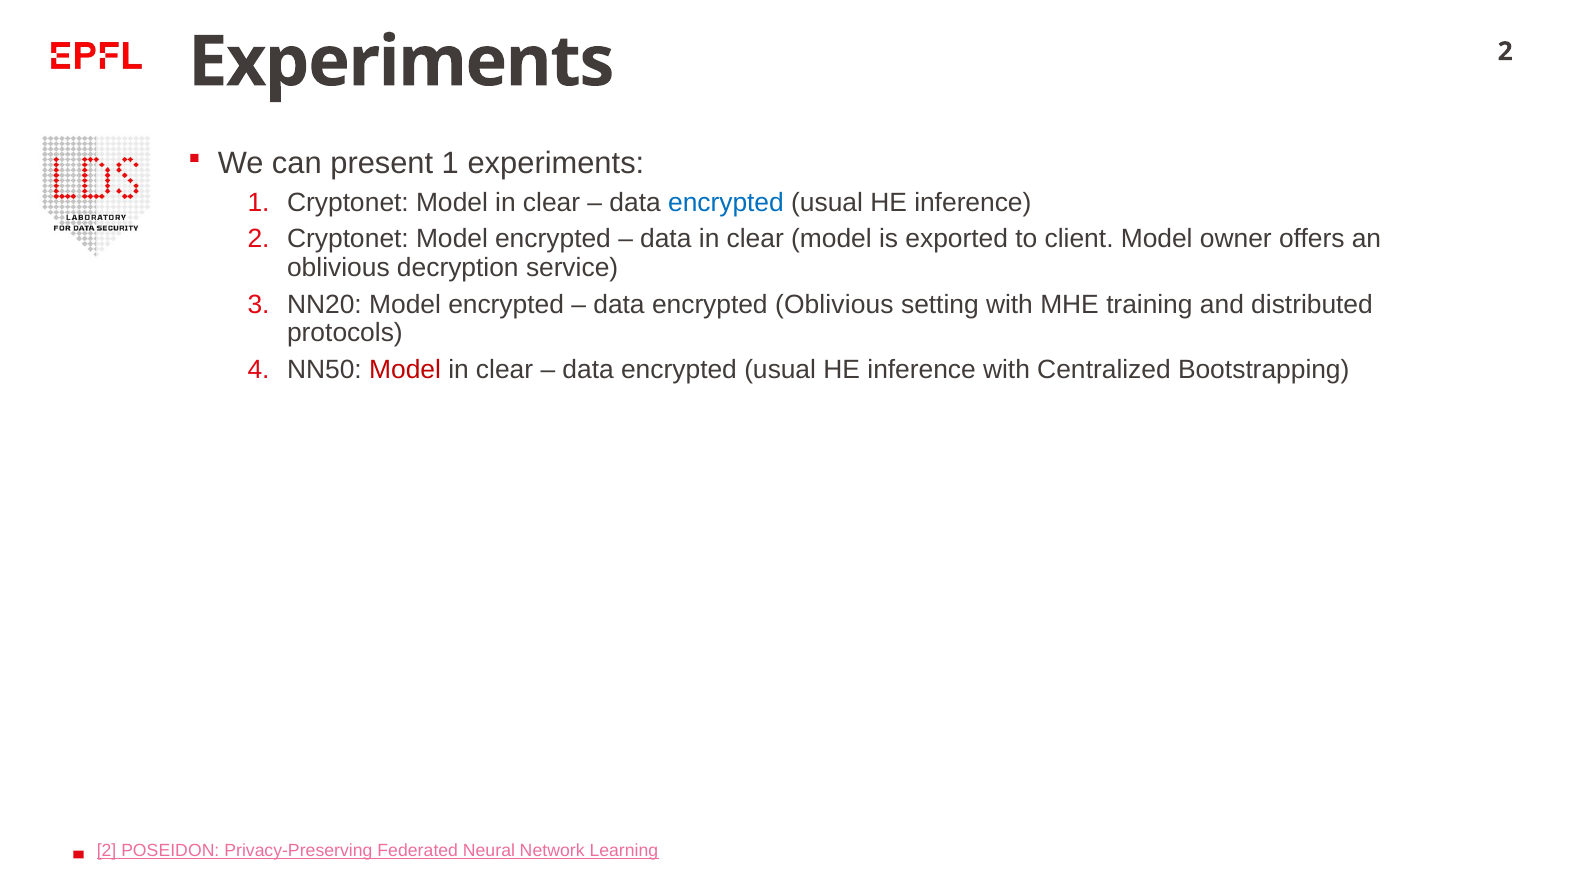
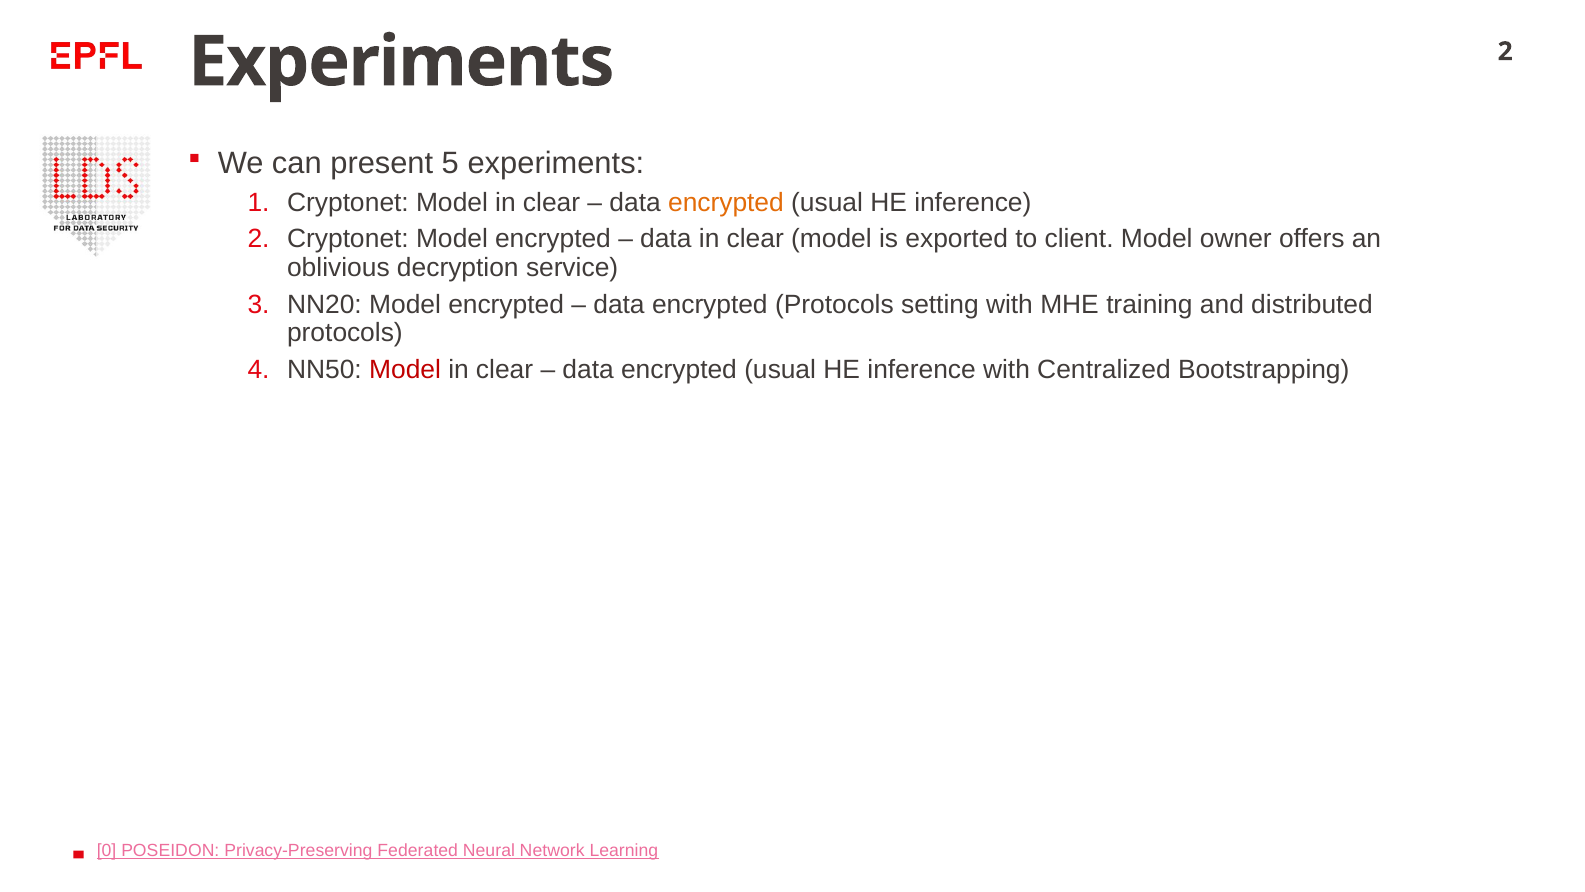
present 1: 1 -> 5 (450, 163)
encrypted colour: blue -> orange (726, 202)
encrypted Oblivious: Oblivious -> Protocols (834, 304)
2: 2 -> 0 (107, 850)
